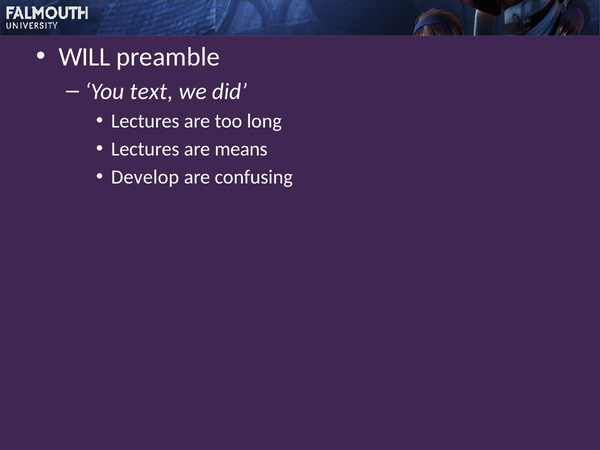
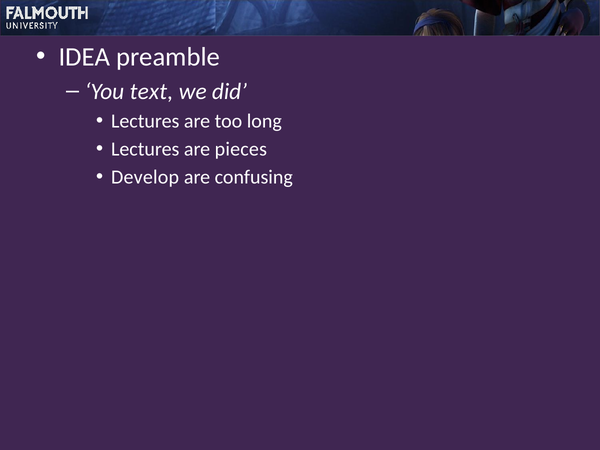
WILL: WILL -> IDEA (84, 57)
means: means -> pieces (241, 149)
